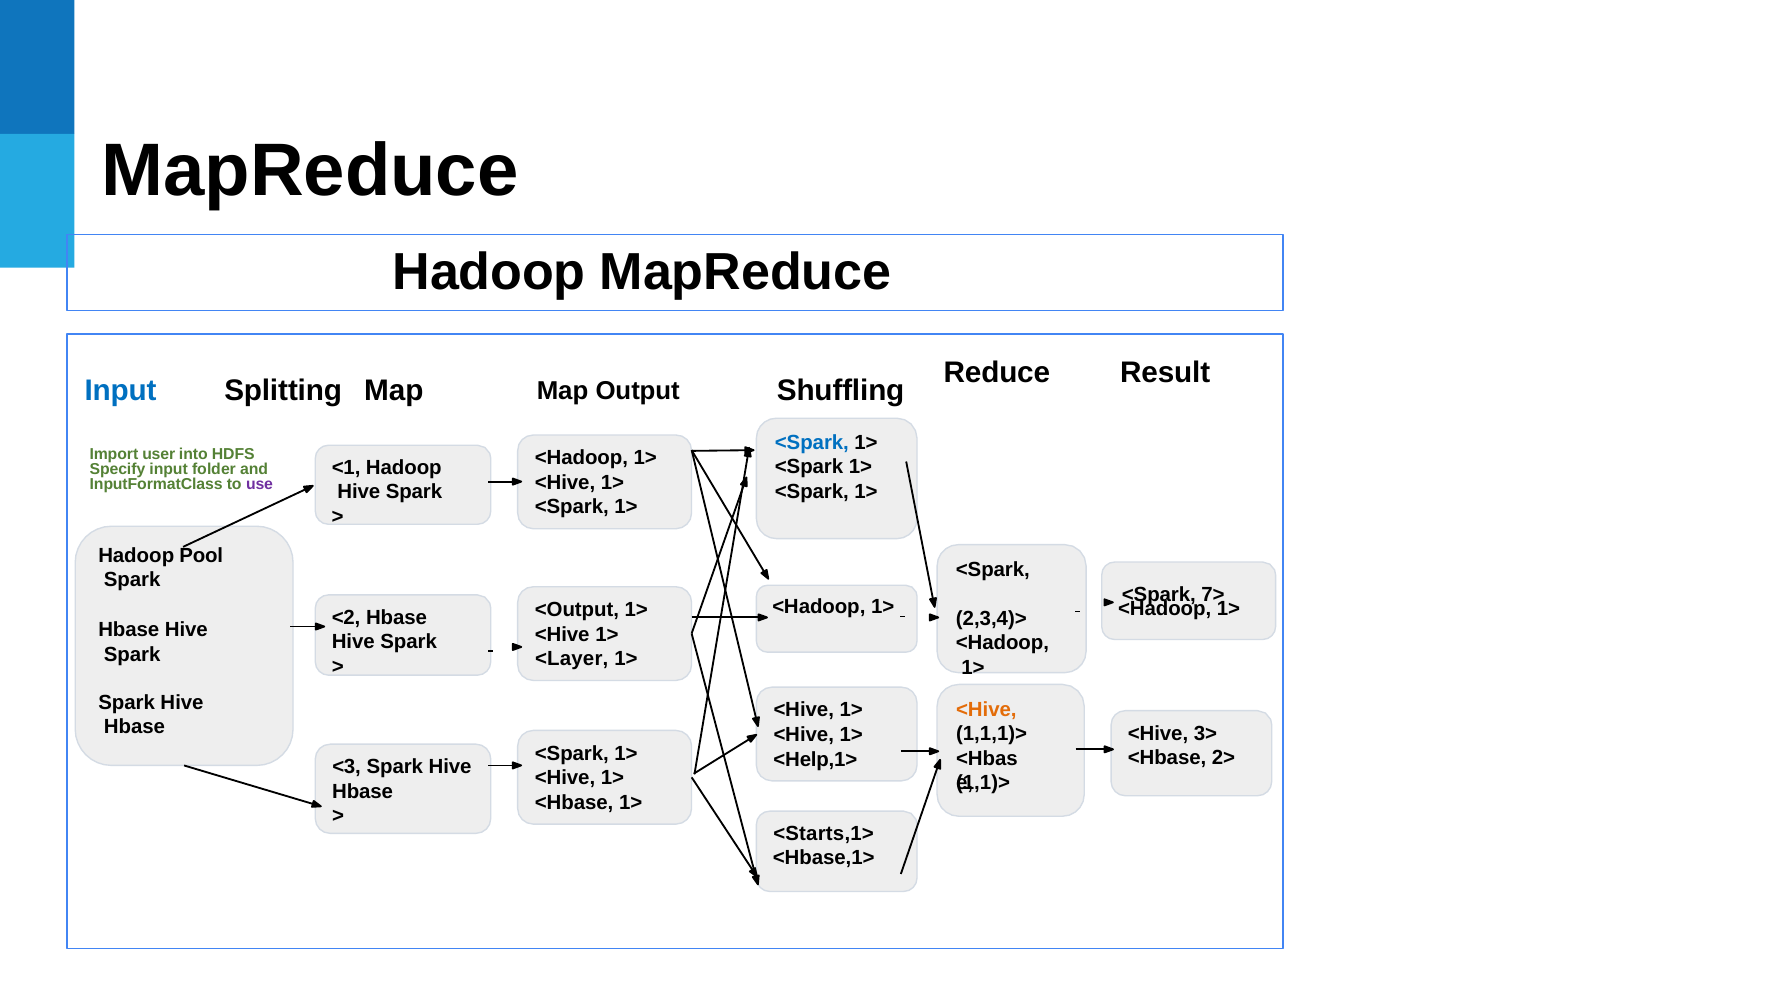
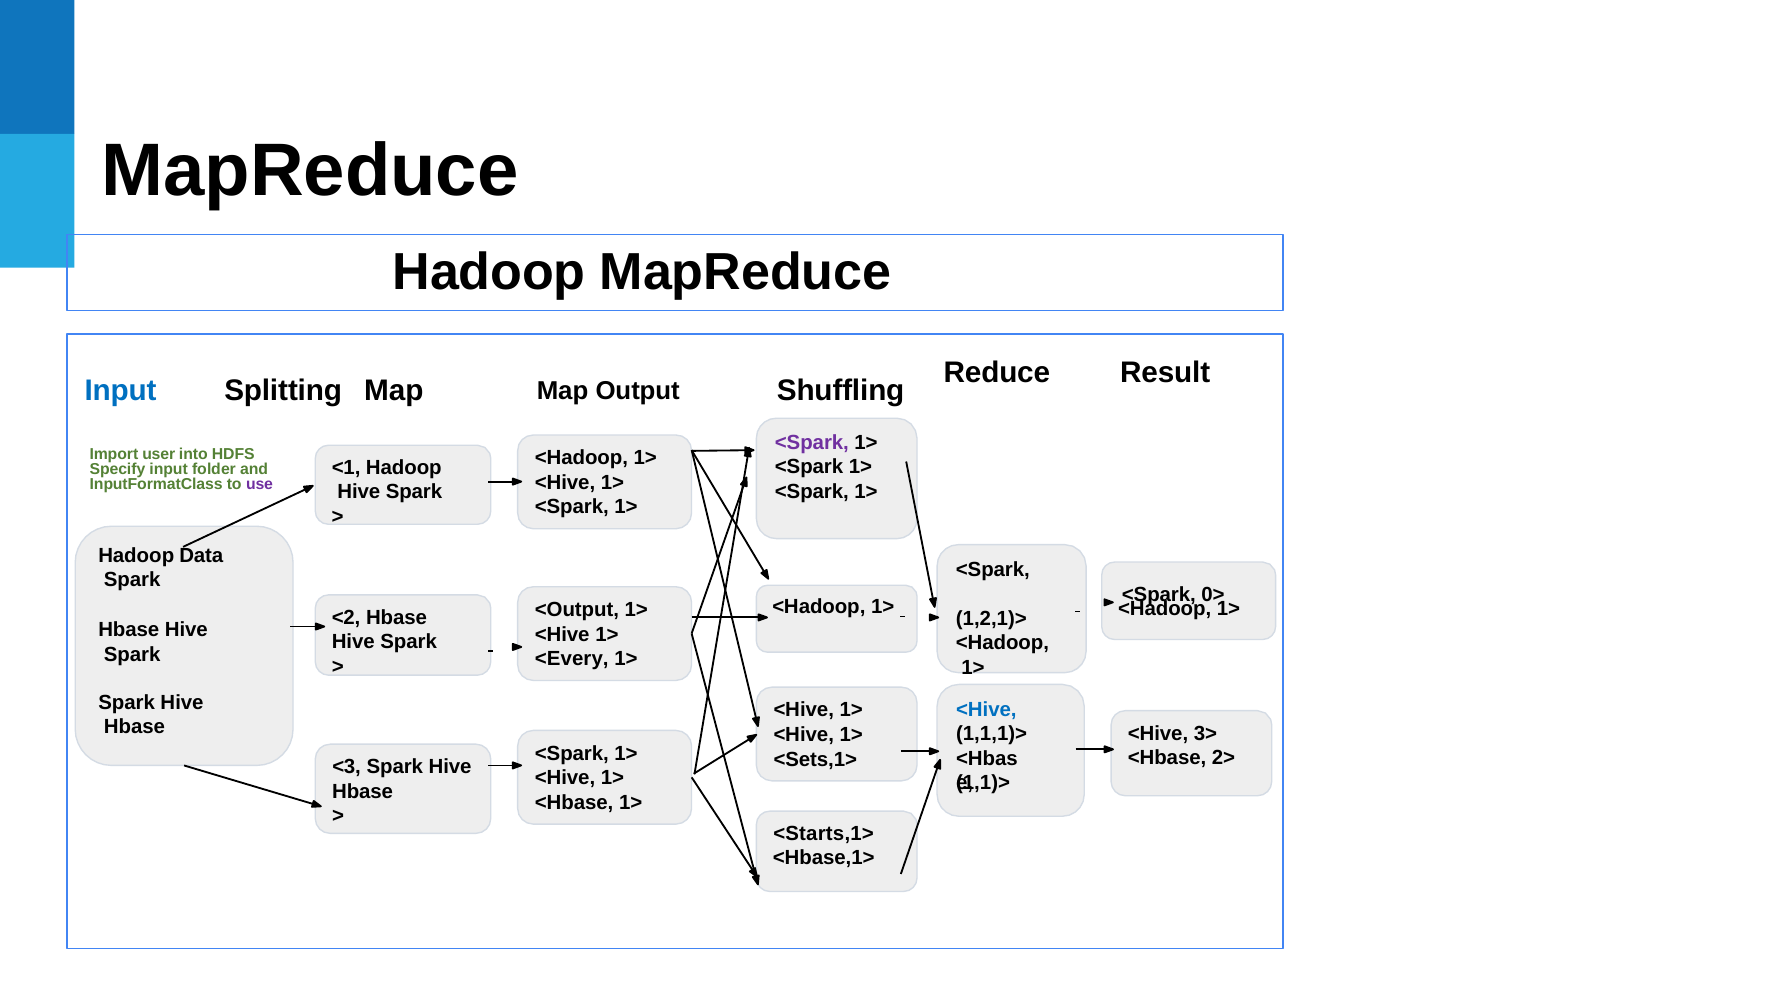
<Spark colour: blue -> purple (812, 443)
Pool: Pool -> Data (201, 555)
7>: 7> -> 0> (1213, 595)
2,3,4)>: 2,3,4)> -> 1,2,1)> (991, 618)
<Layer: <Layer -> <Every (572, 659)
<Hive colour: orange -> blue (986, 709)
<Help,1>: <Help,1> -> <Sets,1> (815, 759)
